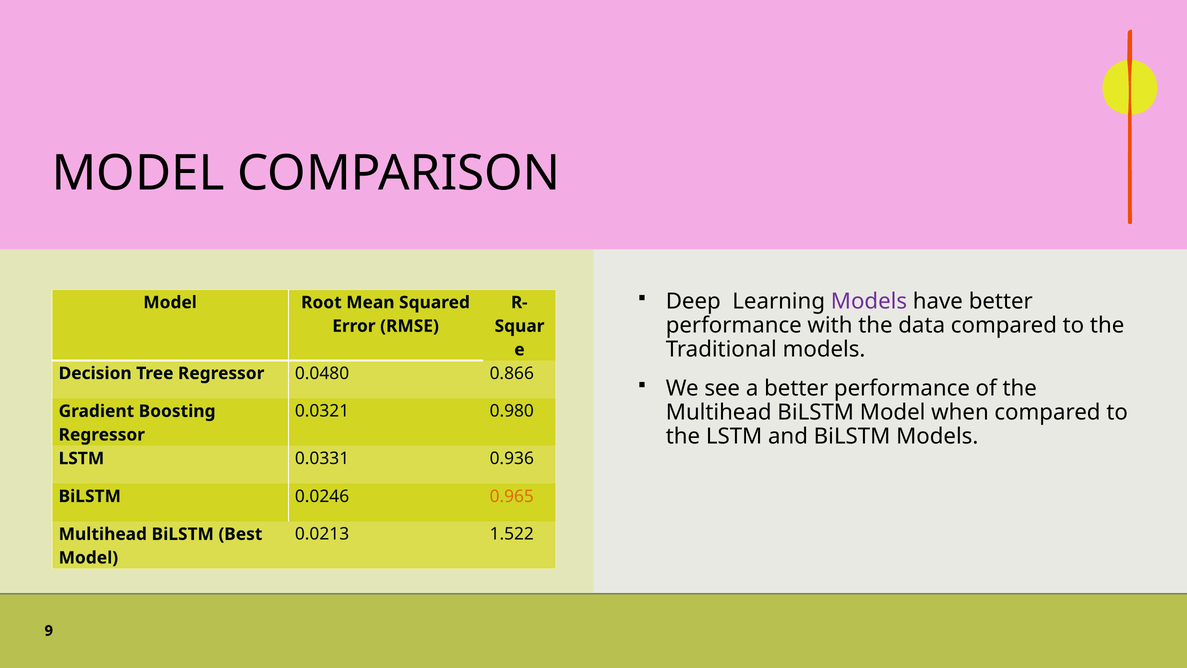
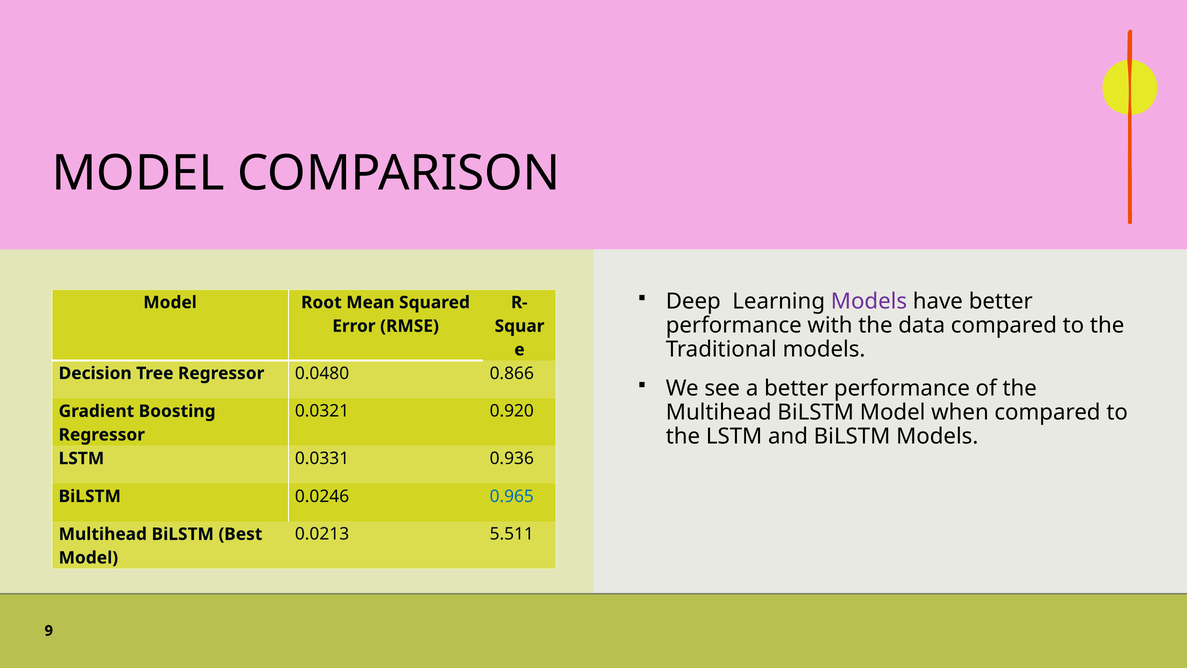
0.980: 0.980 -> 0.920 (512, 411)
0.965 colour: orange -> blue (512, 496)
1.522: 1.522 -> 5.511 (512, 534)
